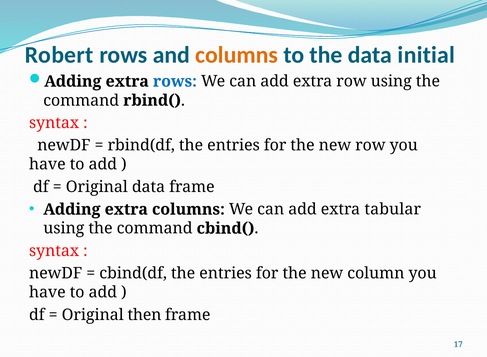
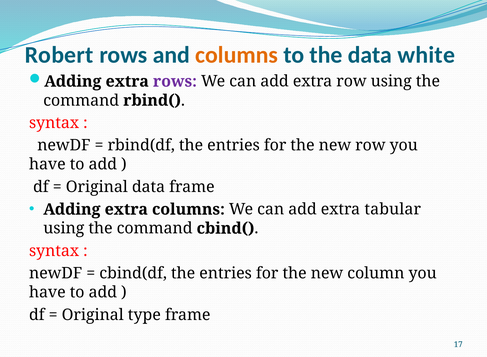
initial: initial -> white (426, 55)
rows colour: blue -> purple (175, 81)
then: then -> type (144, 315)
